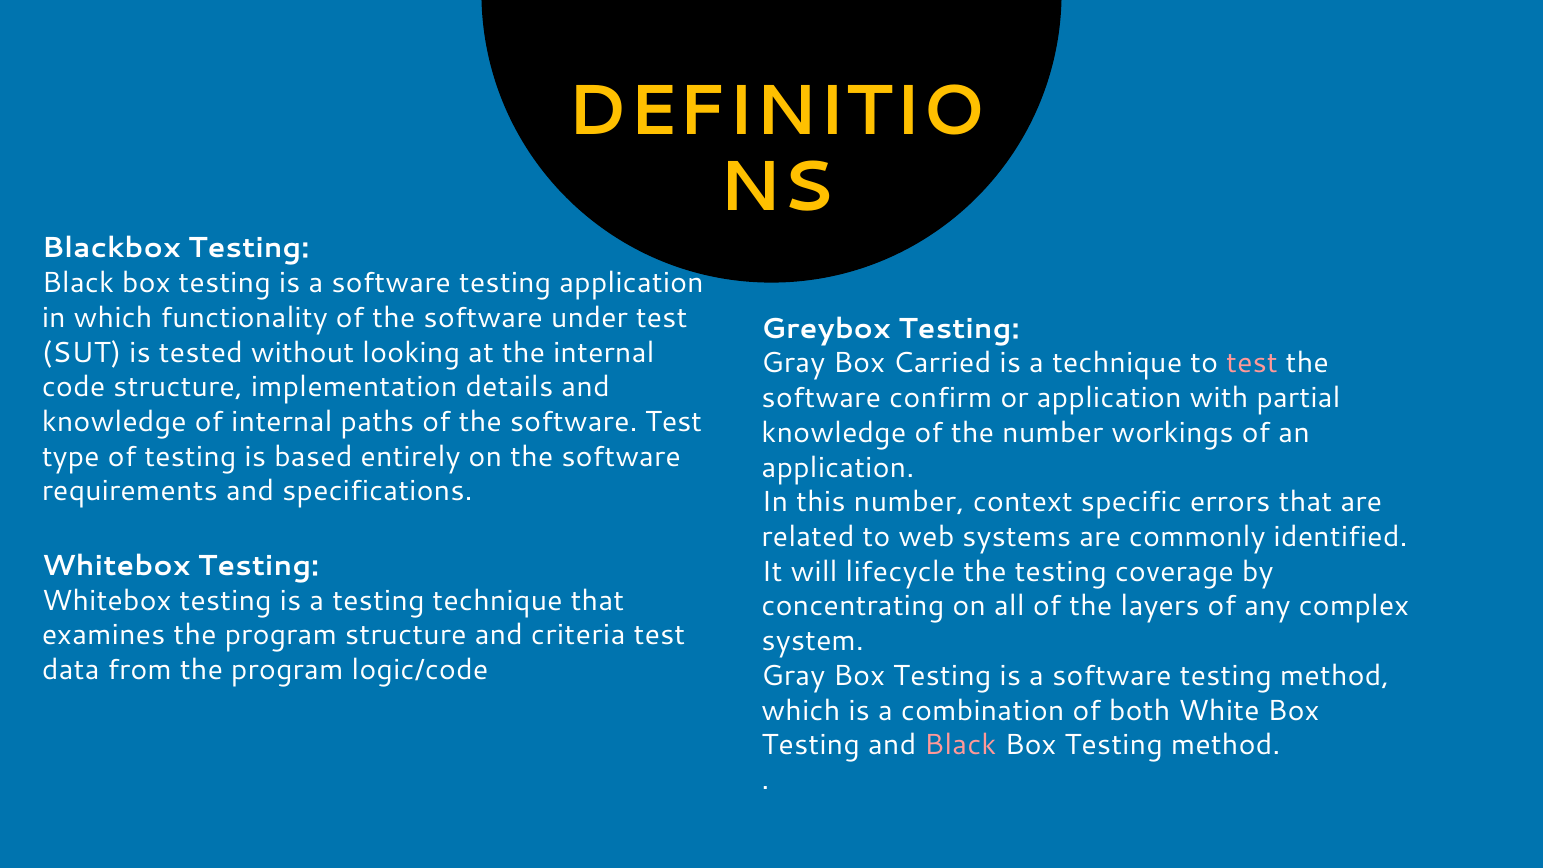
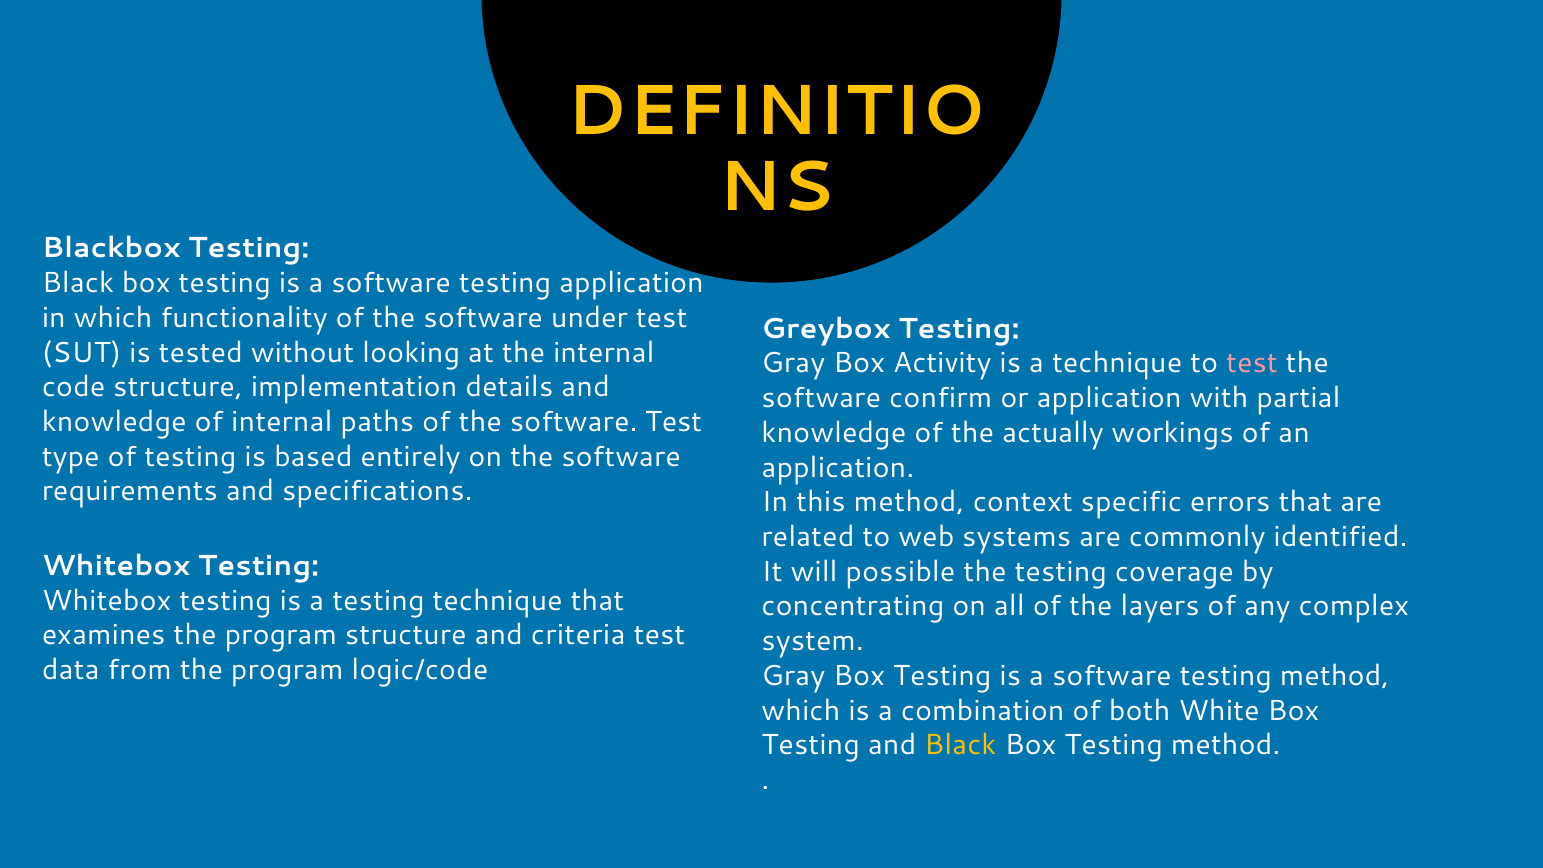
Carried: Carried -> Activity (942, 363)
the number: number -> actually (1053, 433)
this number: number -> method (909, 502)
lifecycle: lifecycle -> possible (900, 572)
Black colour: pink -> yellow (960, 745)
